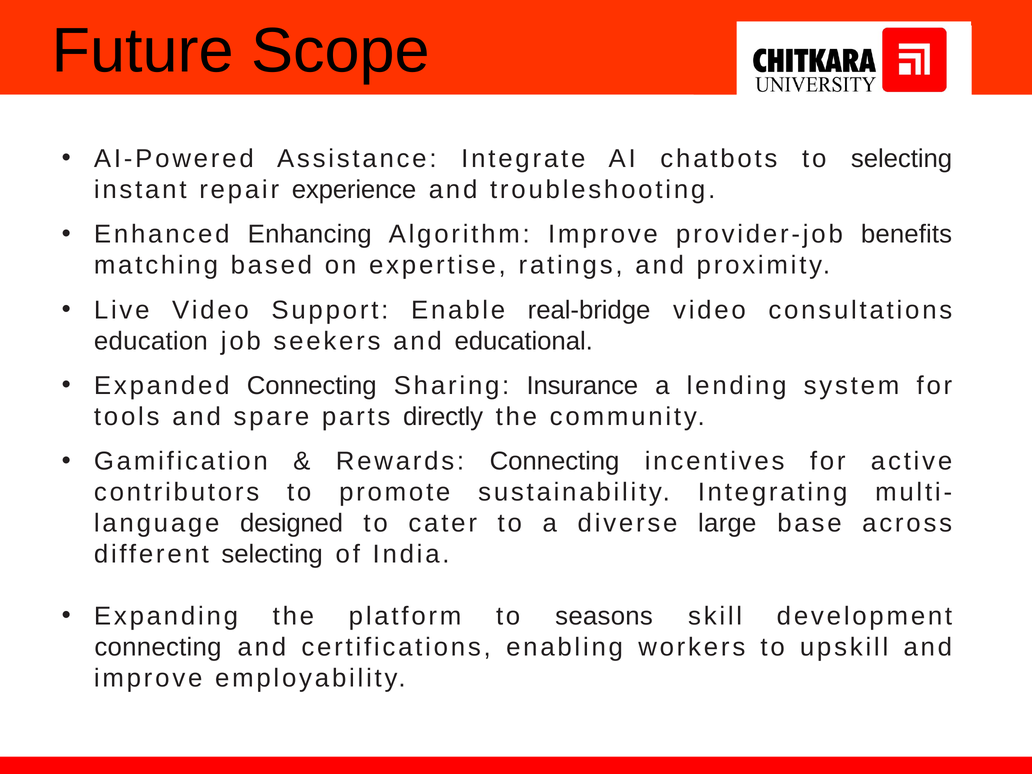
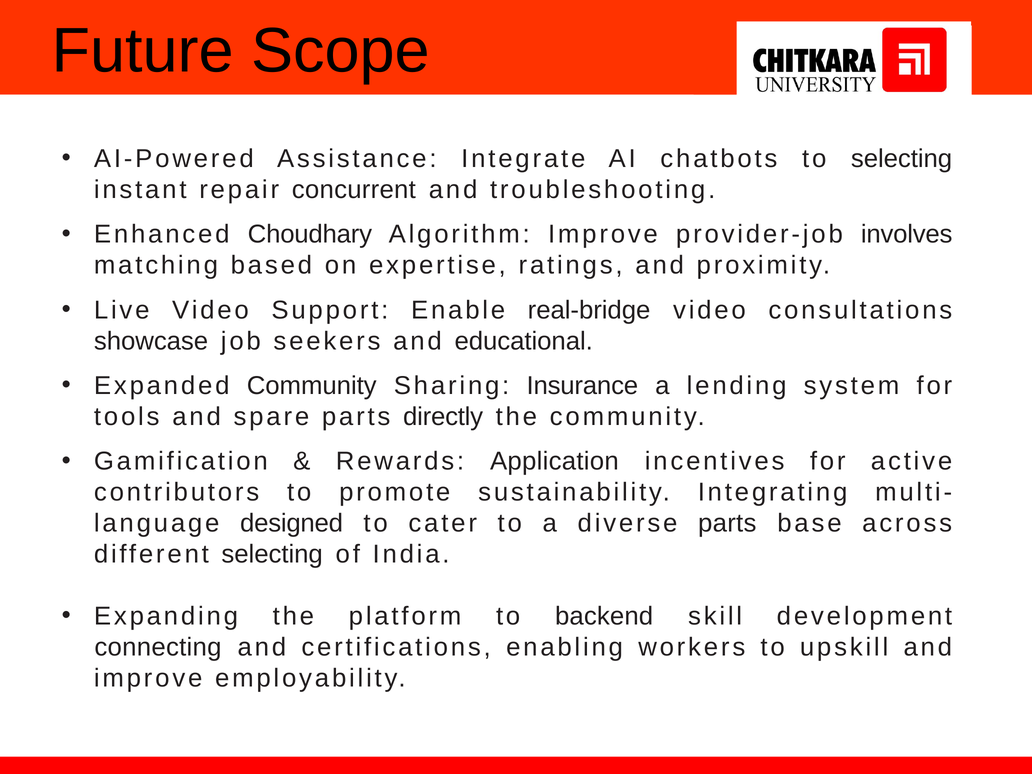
experience: experience -> concurrent (354, 190)
Enhancing: Enhancing -> Choudhary (310, 234)
benefits: benefits -> involves (907, 234)
education: education -> showcase (151, 341)
Expanded Connecting: Connecting -> Community (312, 386)
Rewards Connecting: Connecting -> Application (554, 461)
diverse large: large -> parts (727, 523)
seasons: seasons -> backend (604, 616)
